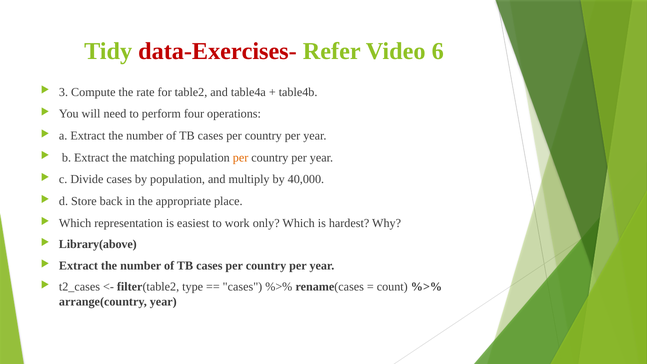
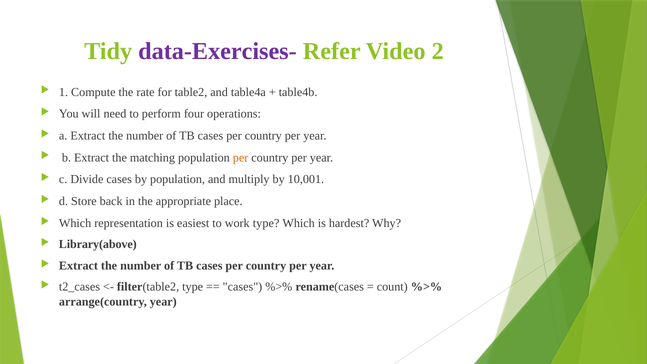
data-Exercises- colour: red -> purple (217, 51)
6: 6 -> 2 (438, 51)
3: 3 -> 1 (64, 92)
40,000: 40,000 -> 10,001 (306, 179)
work only: only -> type (266, 223)
